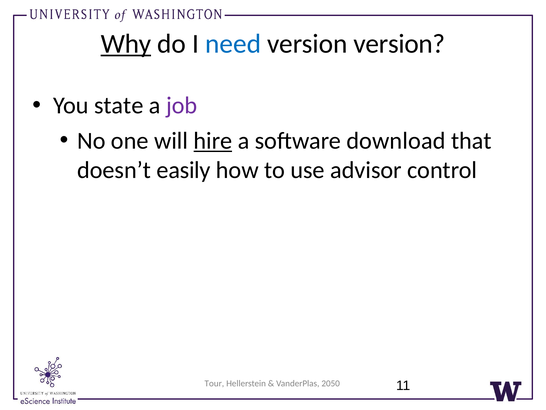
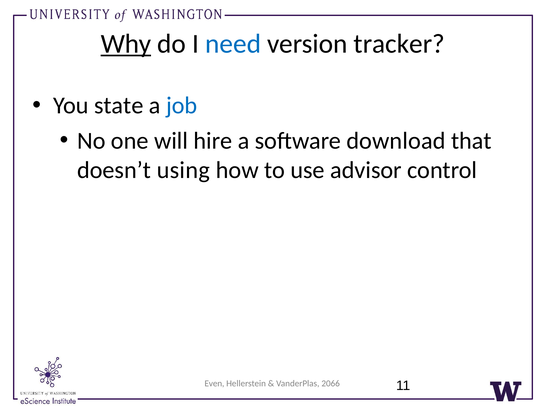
version version: version -> tracker (399, 44)
job colour: purple -> blue (182, 106)
hire underline: present -> none (213, 141)
easily: easily -> using (183, 170)
Tour: Tour -> Even (214, 383)
2050: 2050 -> 2066 (331, 383)
